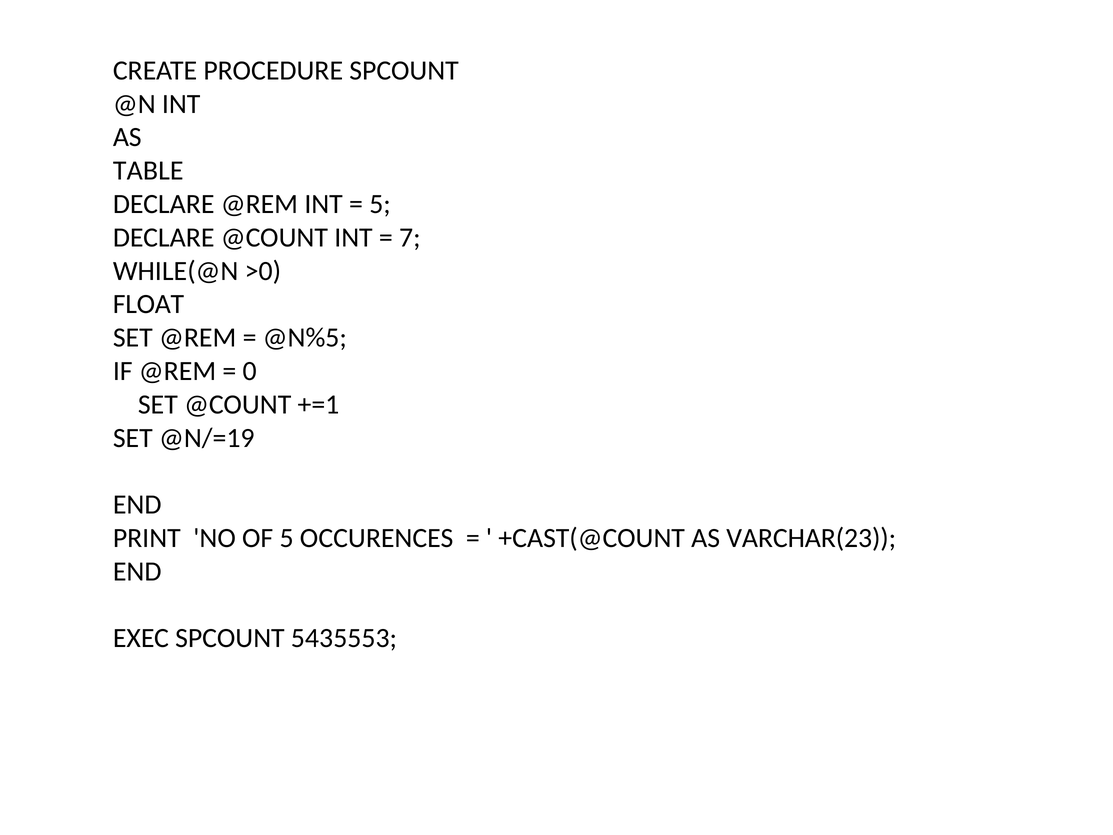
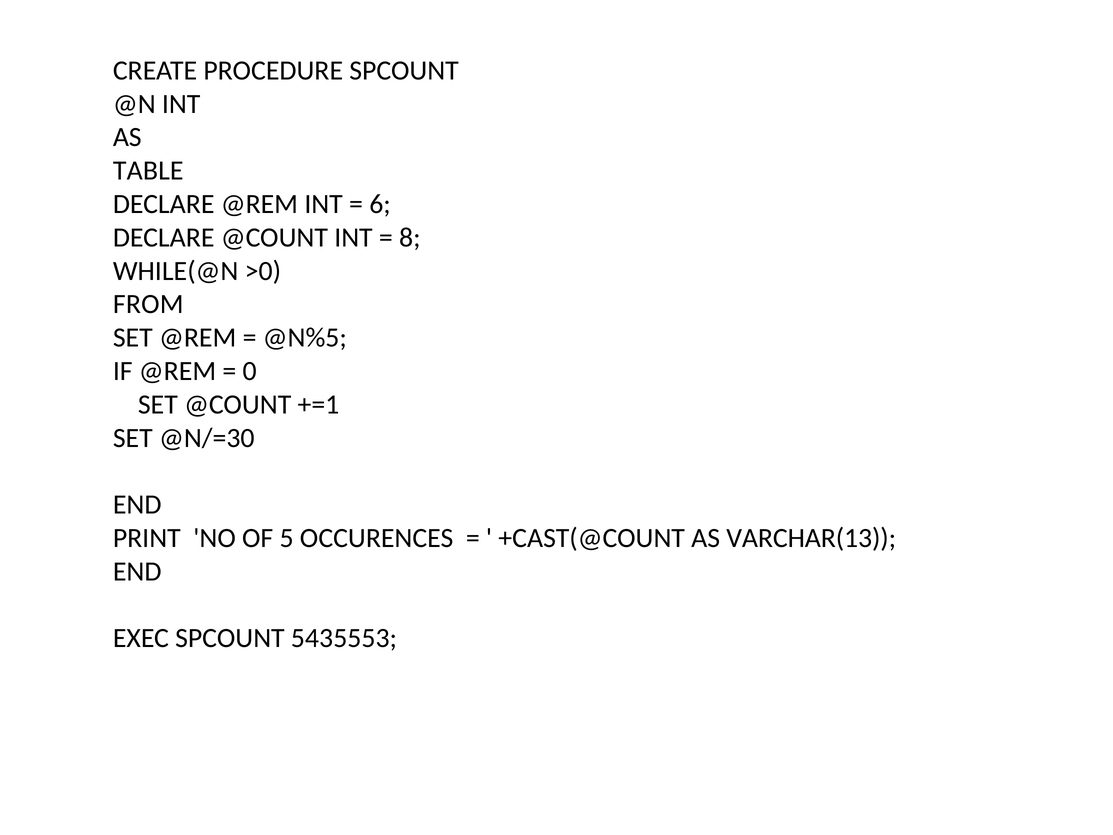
5: 5 -> 6 (380, 204)
7: 7 -> 8 (410, 237)
FLOAT: FLOAT -> FROM (148, 304)
@N/=19: @N/=19 -> @N/=30 (207, 438)
VARCHAR(23: VARCHAR(23 -> VARCHAR(13 (811, 538)
